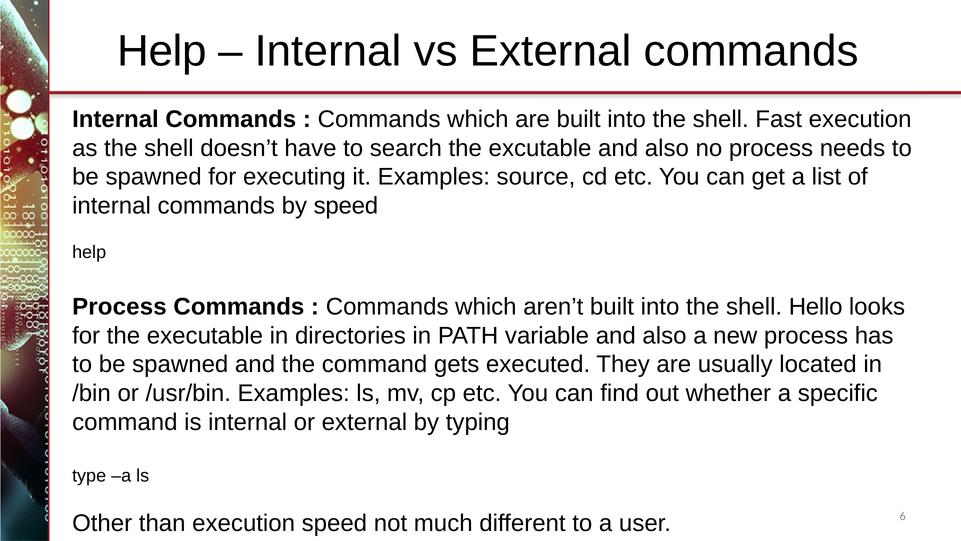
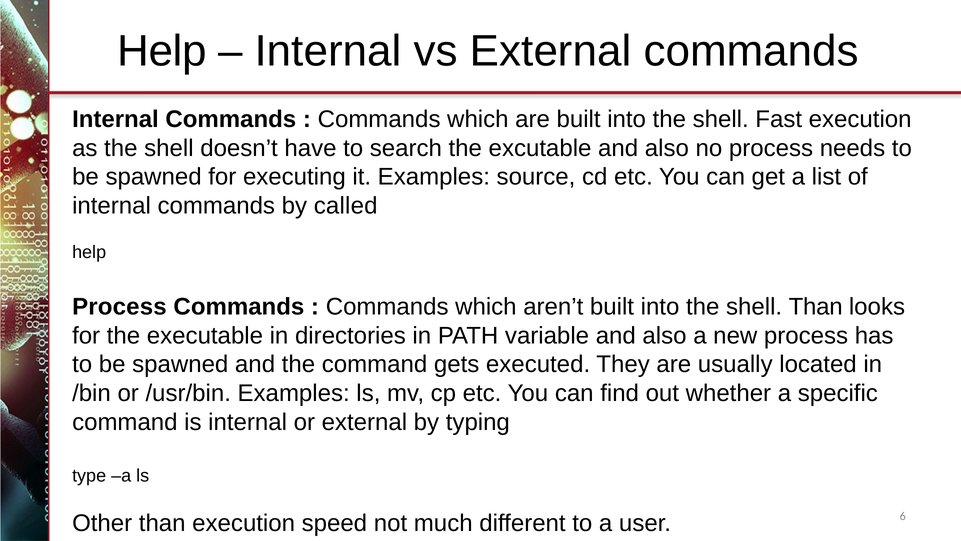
by speed: speed -> called (346, 206)
shell Hello: Hello -> Than (816, 307)
